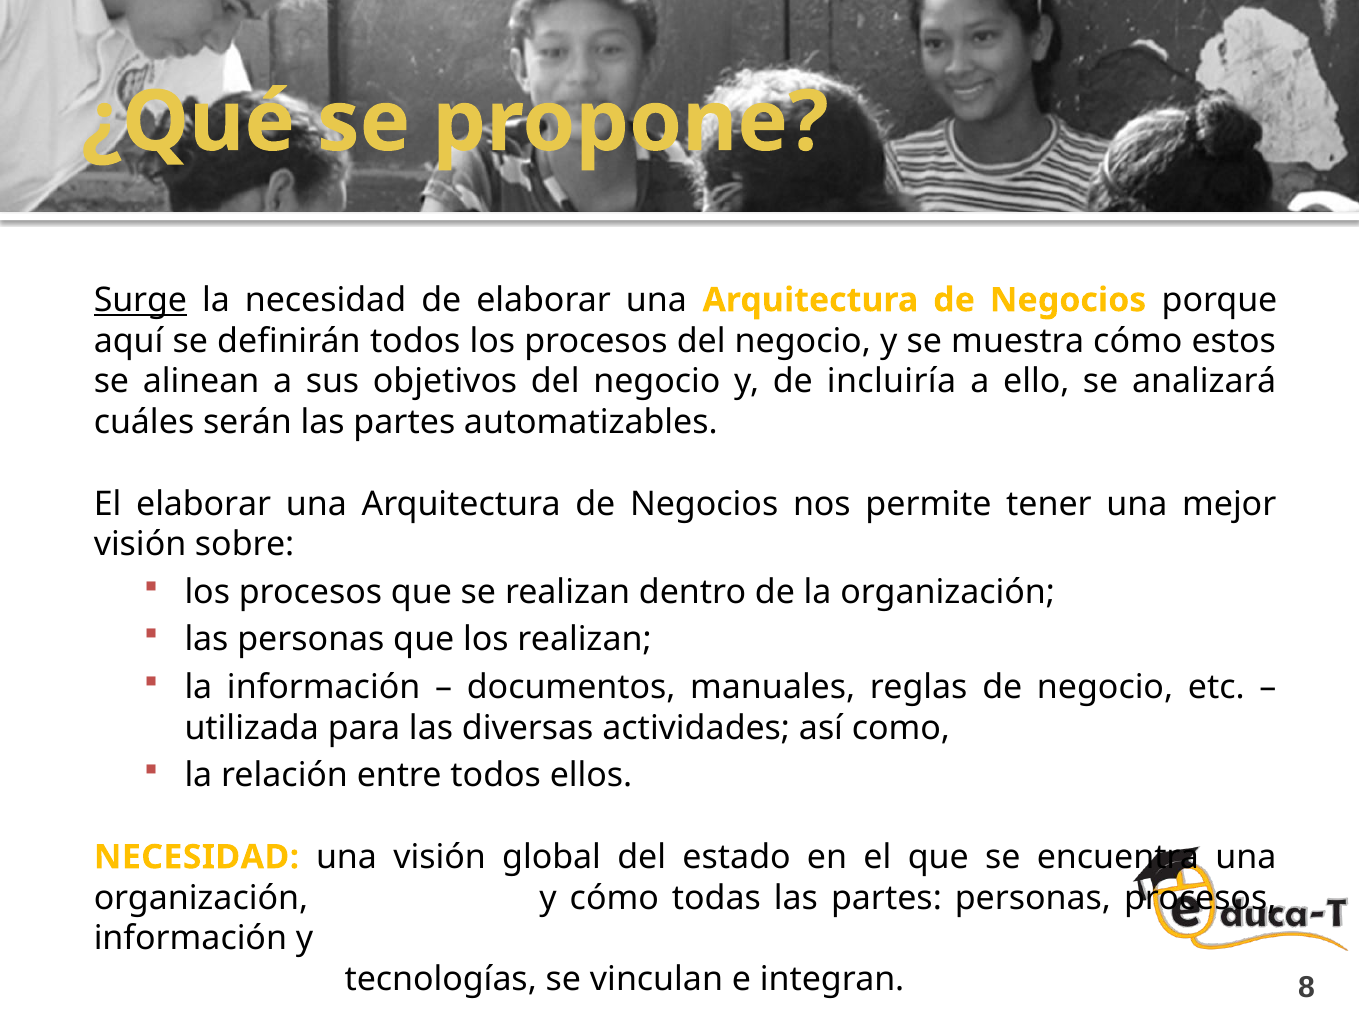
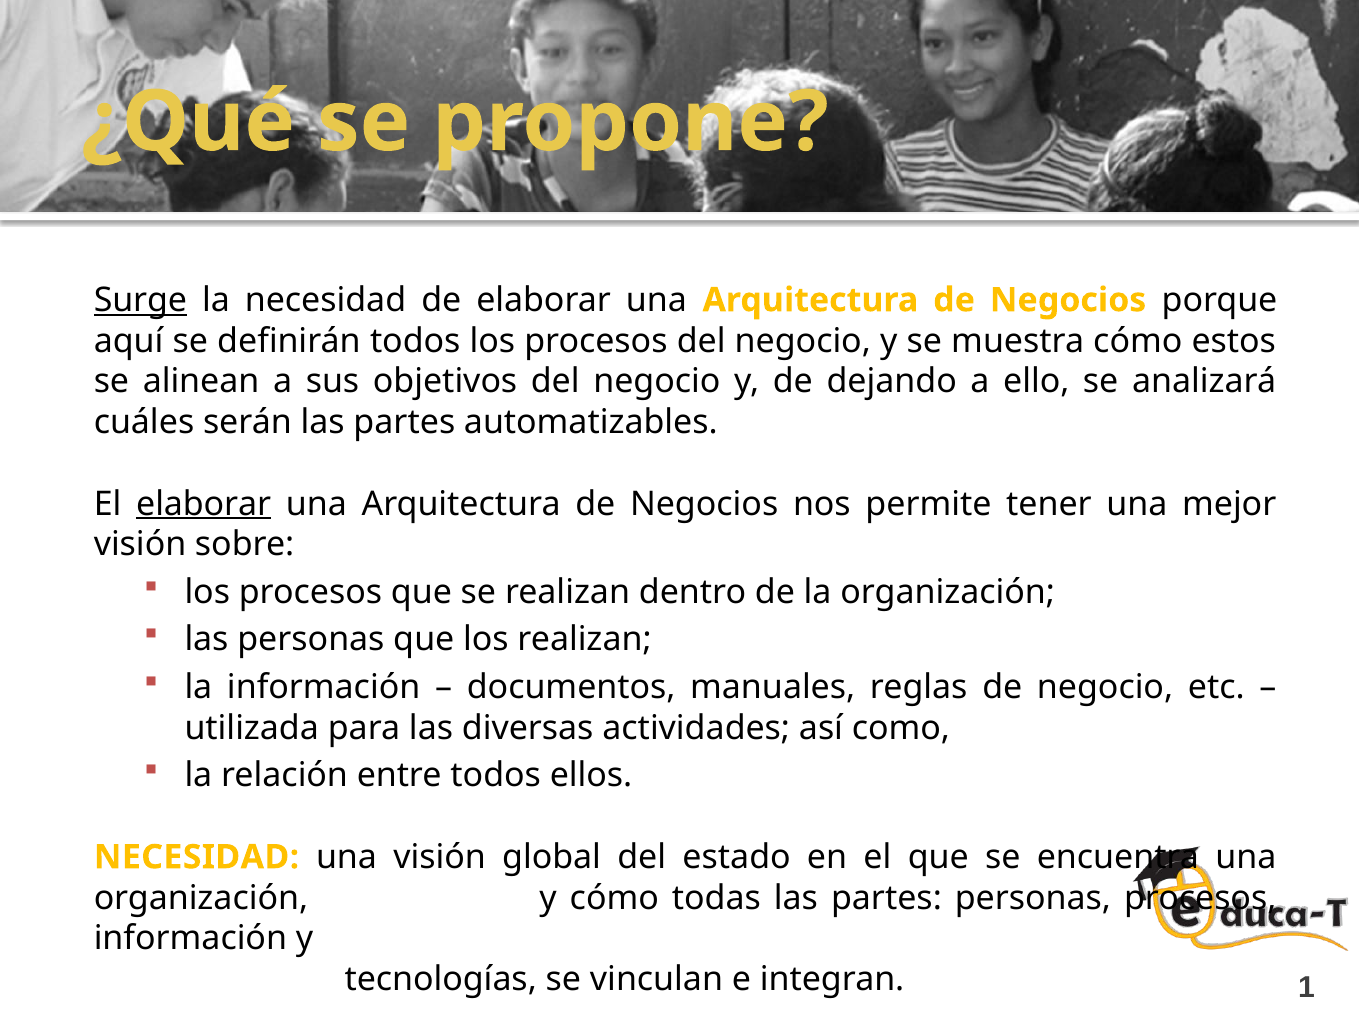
incluiría: incluiría -> dejando (892, 382)
elaborar underline: none -> present (204, 504)
8: 8 -> 1 (1307, 987)
